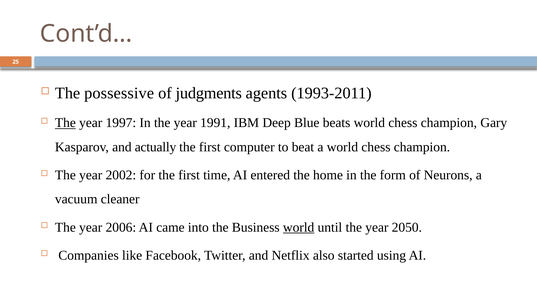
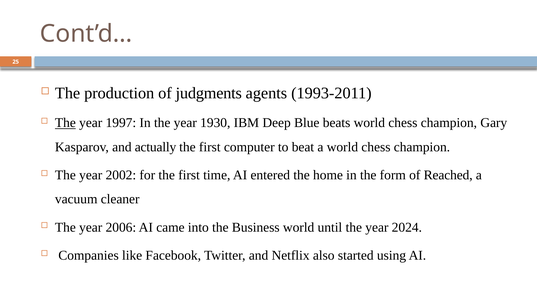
possessive: possessive -> production (119, 93)
1991: 1991 -> 1930 (215, 123)
Neurons: Neurons -> Reached (448, 175)
world underline: present -> none (299, 227)
2050: 2050 -> 2024 (407, 227)
